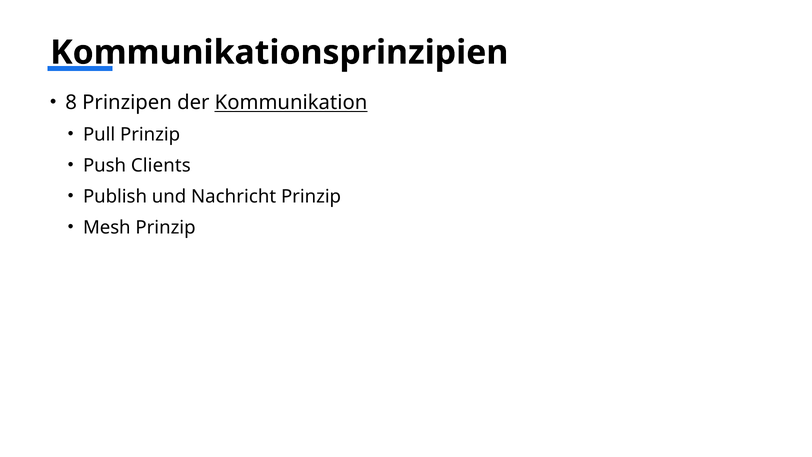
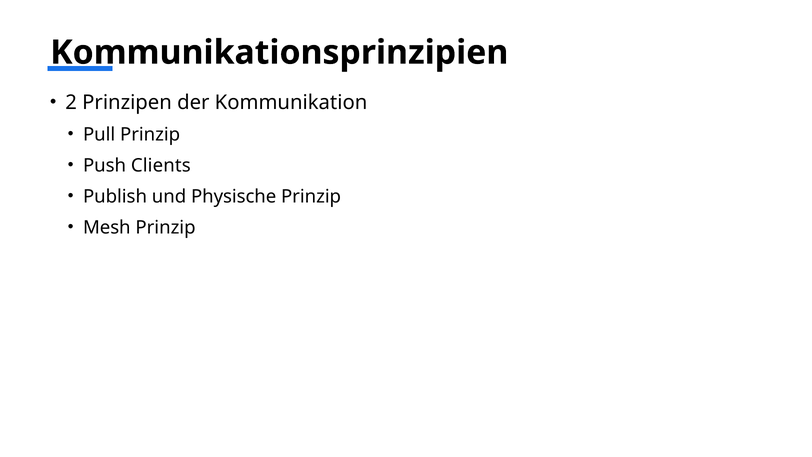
8: 8 -> 2 (71, 103)
Kommunikation underline: present -> none (291, 103)
Nachricht: Nachricht -> Physische (234, 196)
